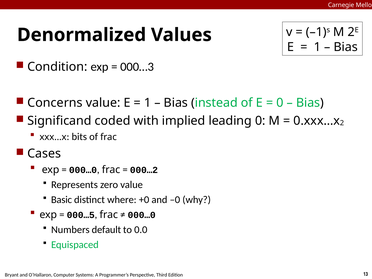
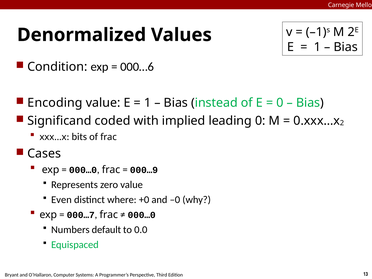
000…3: 000…3 -> 000…6 (137, 67)
Concerns: Concerns -> Encoding (55, 103)
000…2: 000…2 -> 000…9 (144, 170)
Basic: Basic -> Even (61, 200)
000…5: 000…5 -> 000…7 (81, 215)
